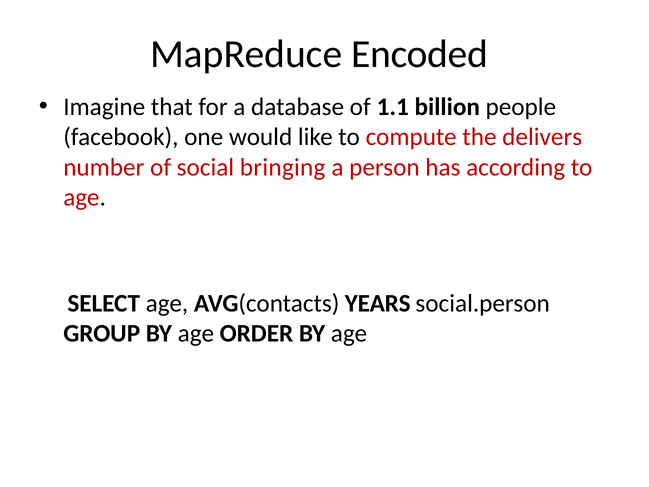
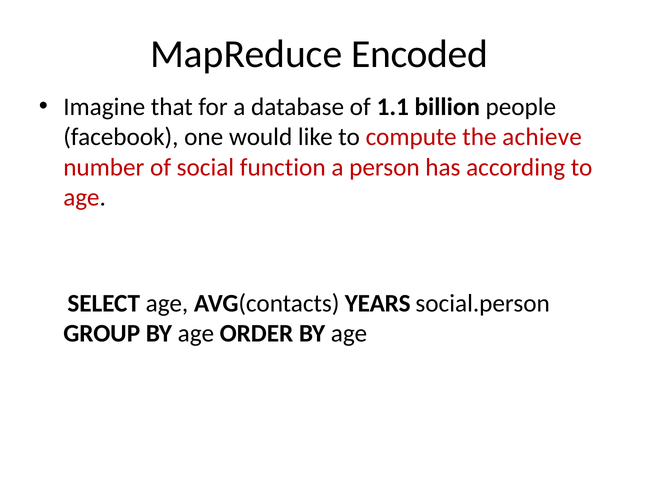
delivers: delivers -> achieve (542, 137)
bringing: bringing -> function (283, 167)
